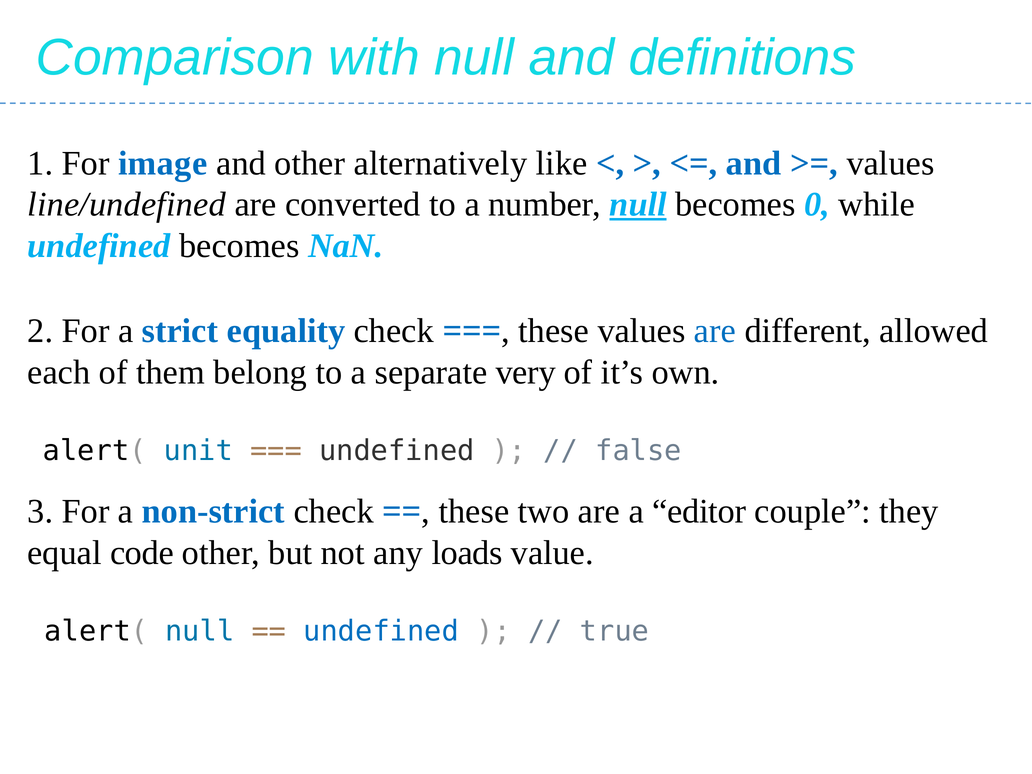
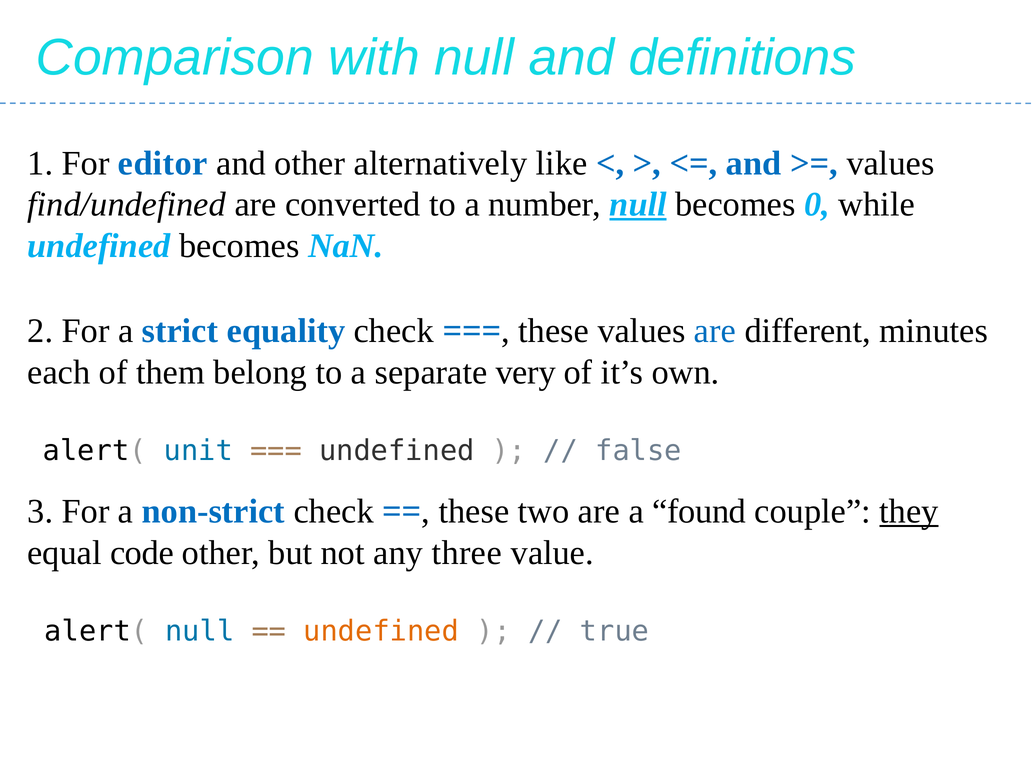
image: image -> editor (163, 163)
line/undefined: line/undefined -> find/undefined (127, 204)
allowed: allowed -> minutes (934, 331)
editor: editor -> found (699, 511)
they underline: none -> present (909, 511)
loads: loads -> three (467, 553)
undefined colour: blue -> orange (381, 631)
